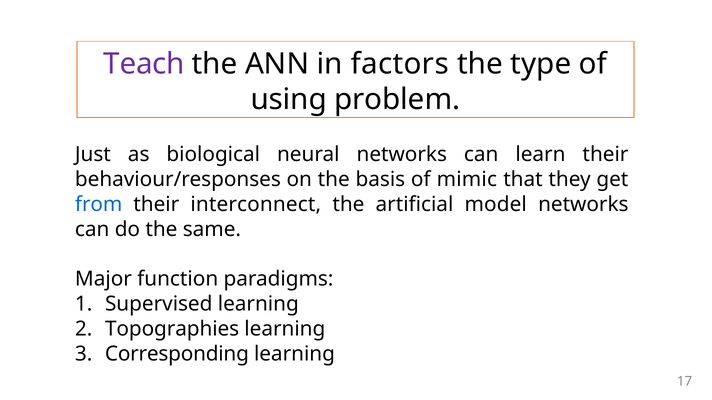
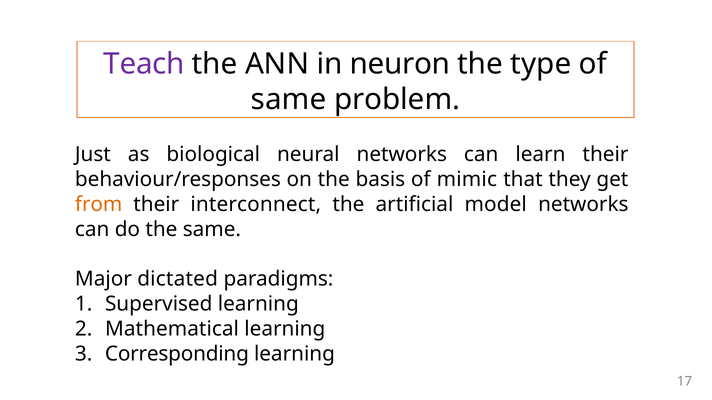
factors: factors -> neuron (400, 64)
using: using -> same (289, 99)
from colour: blue -> orange (99, 205)
function: function -> dictated (178, 279)
Topographies: Topographies -> Mathematical (172, 329)
